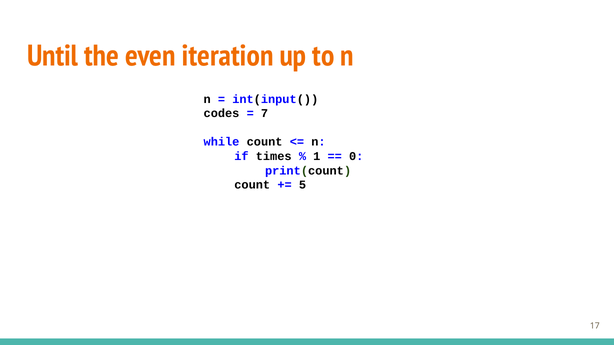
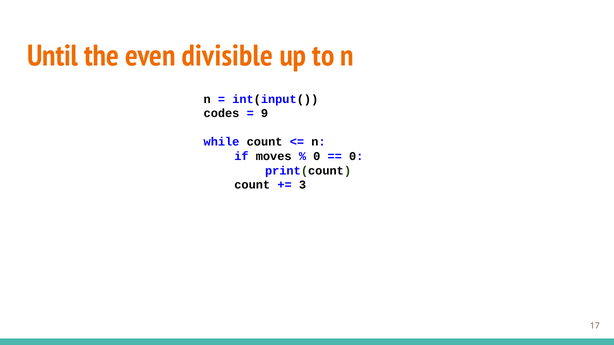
iteration: iteration -> divisible (227, 56)
7: 7 -> 9 (265, 114)
times: times -> moves (274, 157)
1: 1 -> 0 (317, 157)
5: 5 -> 3 (302, 185)
